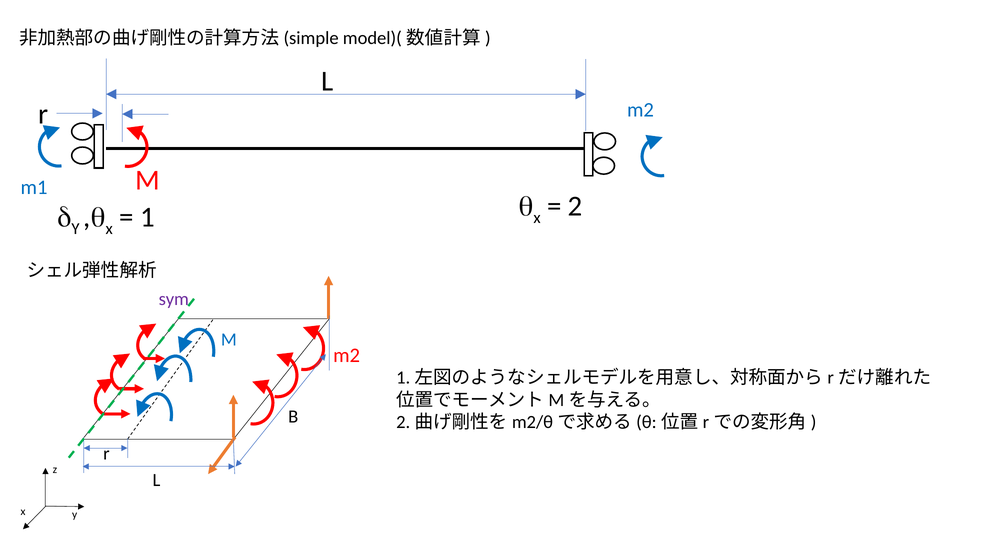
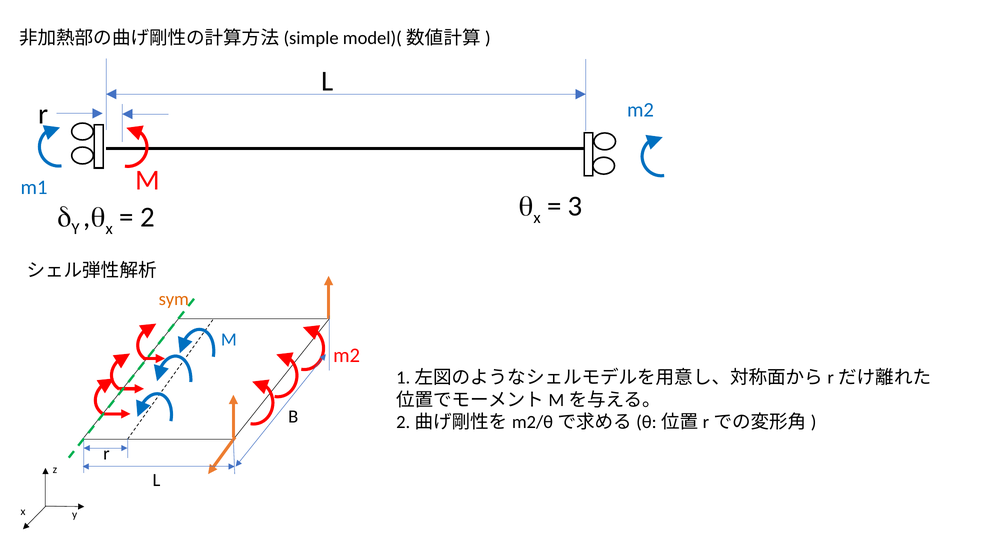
2: 2 -> 3 (575, 206)
1: 1 -> 2 (147, 217)
sym colour: purple -> orange (174, 299)
